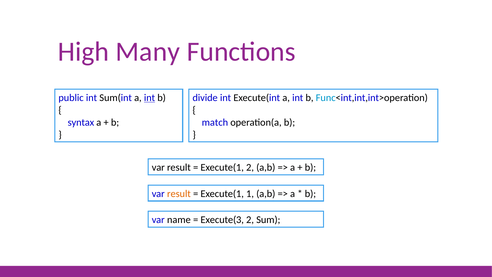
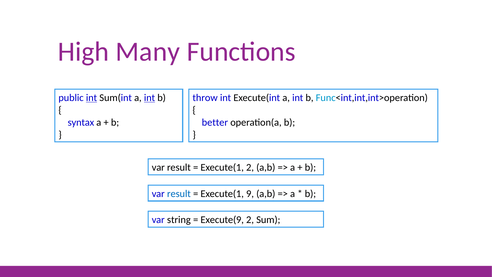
int underline: none -> present (92, 98)
divide: divide -> throw (205, 98)
match: match -> better (215, 122)
result colour: orange -> blue (179, 194)
1: 1 -> 9 (250, 194)
name: name -> string (179, 220)
Execute(3: Execute(3 -> Execute(9 (222, 220)
